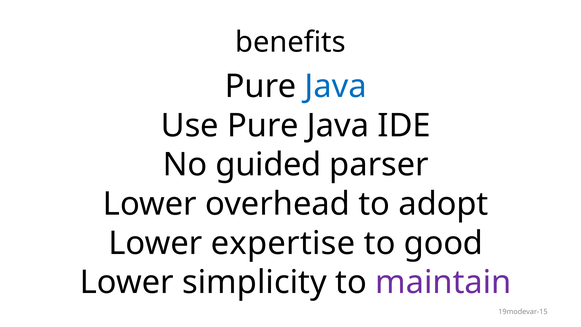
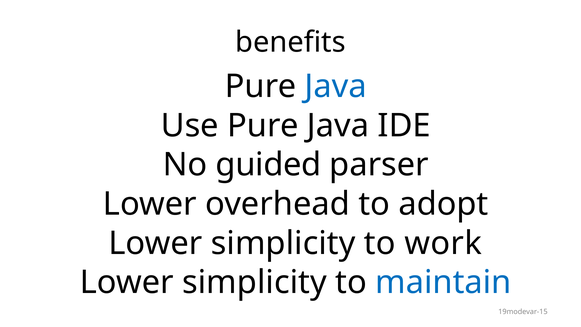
expertise: expertise -> simplicity (283, 243)
good: good -> work (443, 243)
maintain colour: purple -> blue (443, 282)
